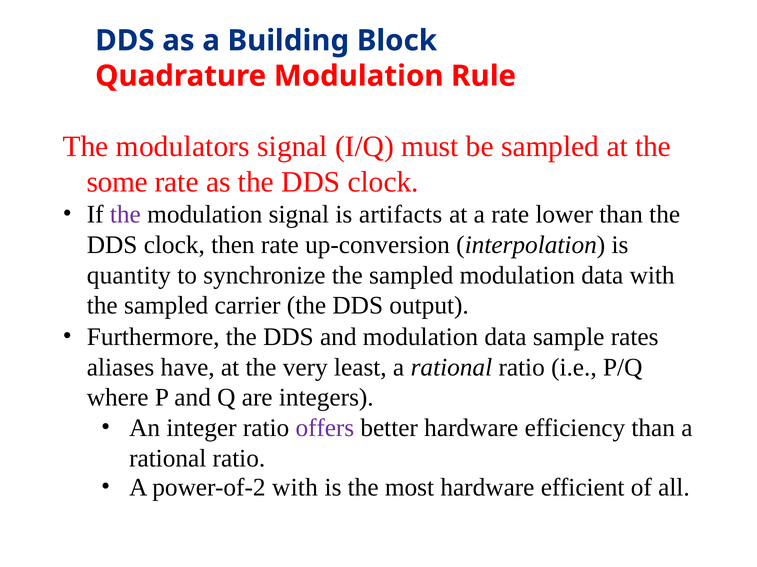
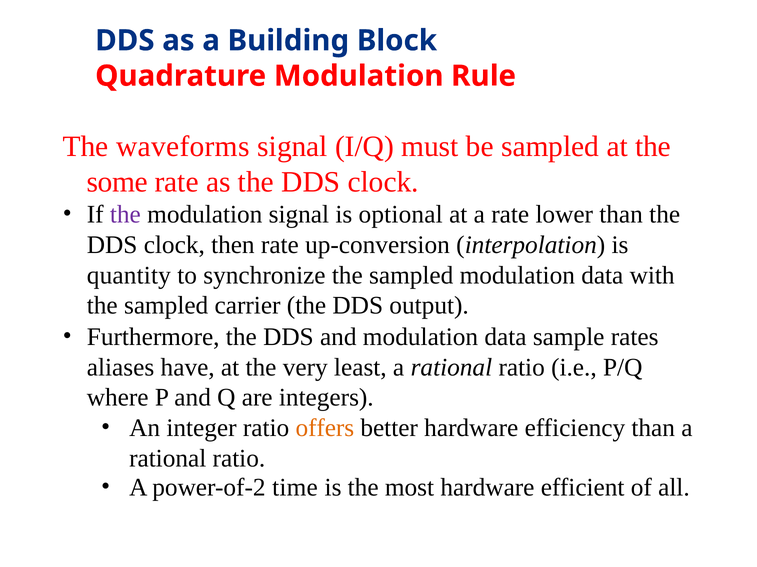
modulators: modulators -> waveforms (183, 147)
artifacts: artifacts -> optional (401, 215)
offers colour: purple -> orange (325, 428)
power-of-2 with: with -> time (295, 488)
